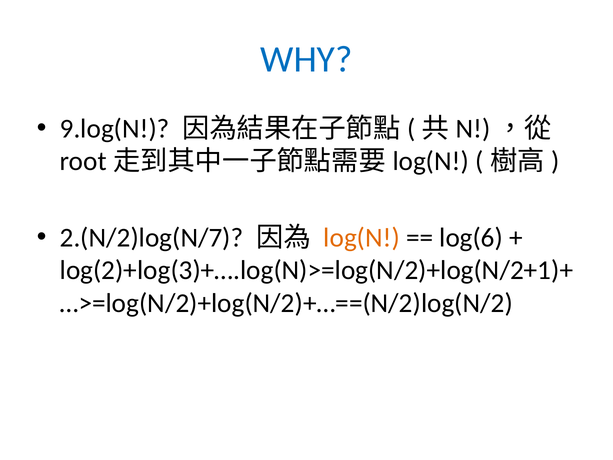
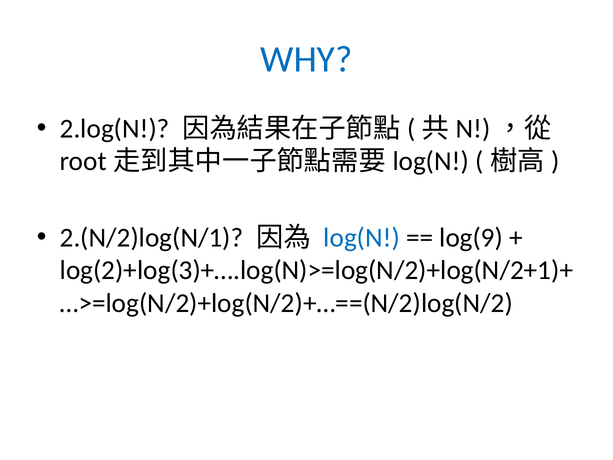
9.log(N: 9.log(N -> 2.log(N (115, 129)
2.(N/2)log(N/7: 2.(N/2)log(N/7 -> 2.(N/2)log(N/1 (152, 238)
log(N colour: orange -> blue (362, 238)
log(6: log(6 -> log(9 (471, 238)
